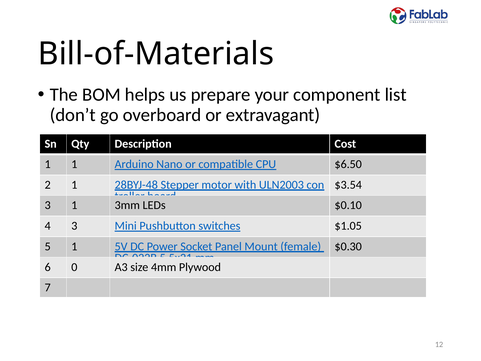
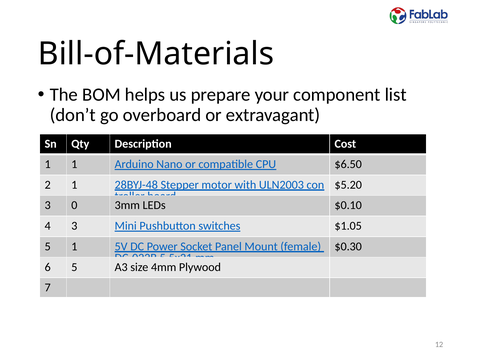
$3.54: $3.54 -> $5.20 (348, 185)
3 1: 1 -> 0 (74, 205)
6 0: 0 -> 5 (74, 267)
